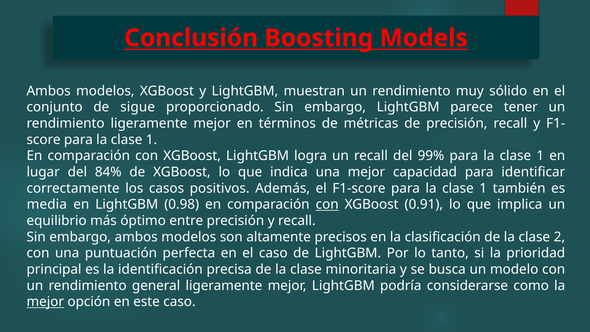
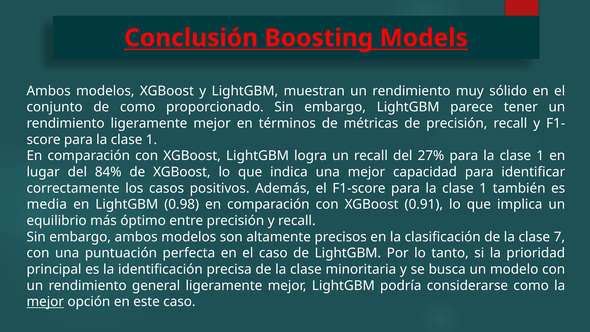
de sigue: sigue -> como (138, 107)
99%: 99% -> 27% (431, 156)
con underline: present -> none (327, 204)
2: 2 -> 7 (559, 237)
